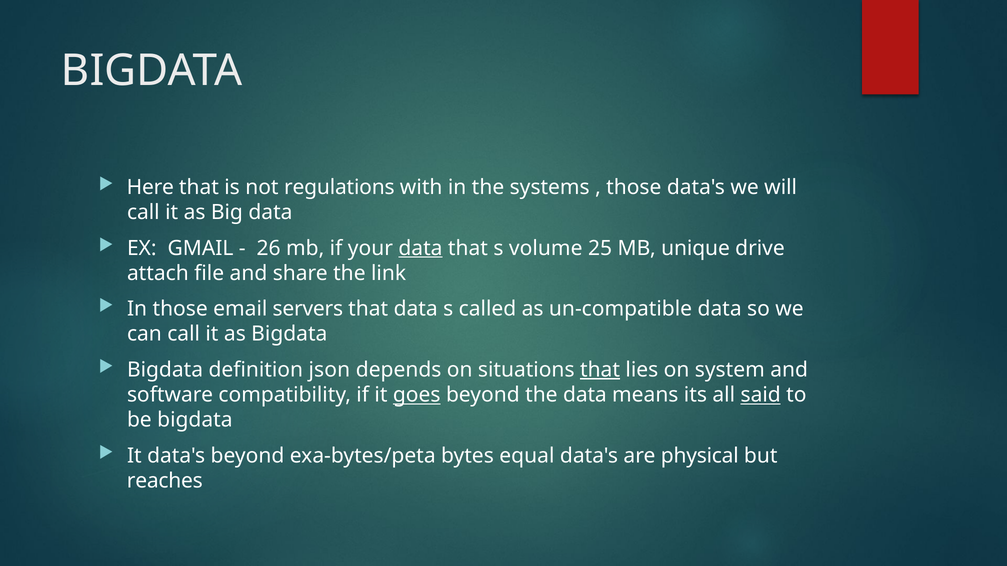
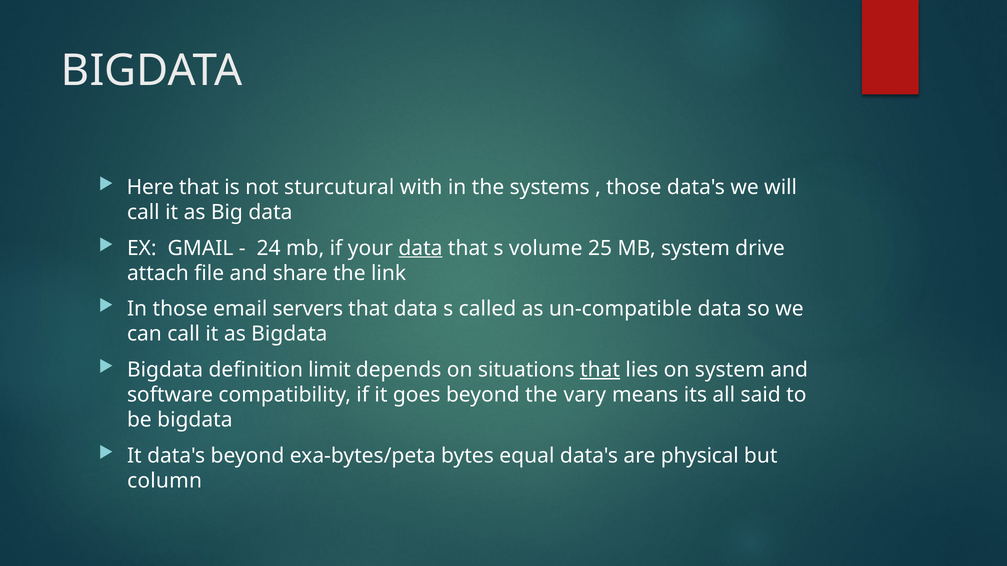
regulations: regulations -> sturcutural (339, 187)
26: 26 -> 24 (269, 248)
MB unique: unique -> system (696, 248)
json: json -> limit (330, 370)
goes underline: present -> none (417, 395)
the data: data -> vary (585, 395)
said underline: present -> none (761, 395)
reaches: reaches -> column (165, 481)
